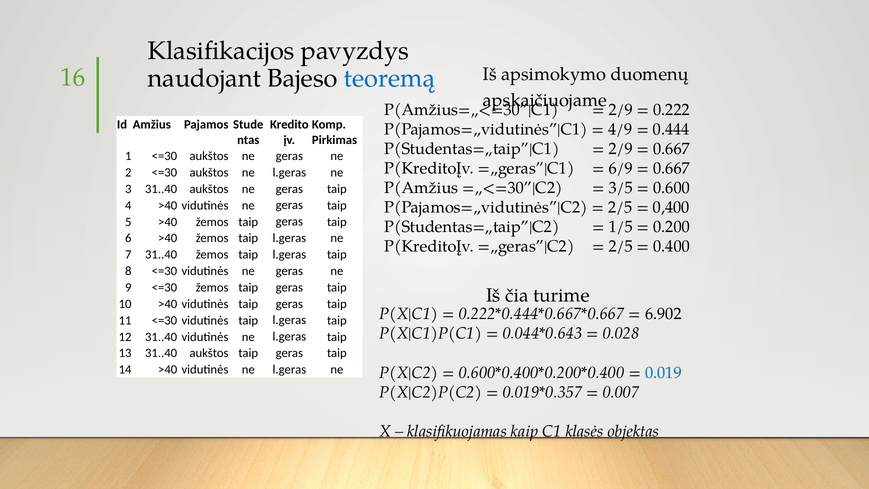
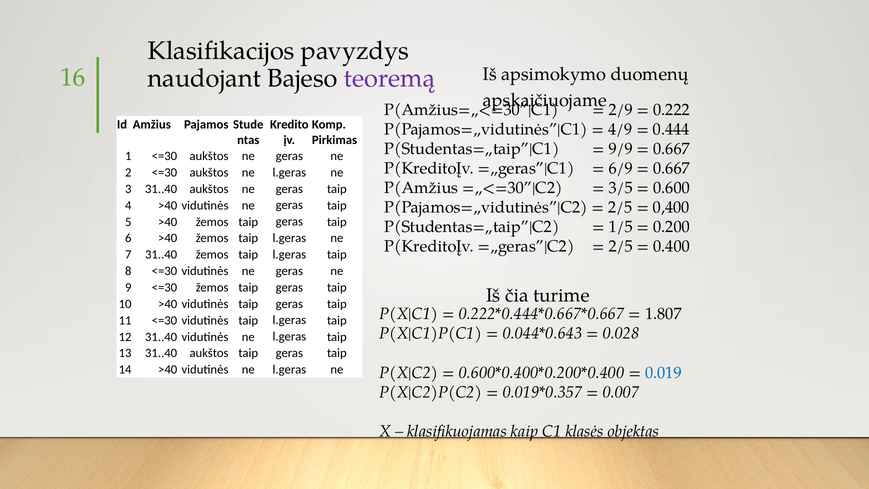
teoremą colour: blue -> purple (390, 78)
2/9: 2/9 -> 9/9 (621, 149)
6.902: 6.902 -> 1.807 (663, 314)
